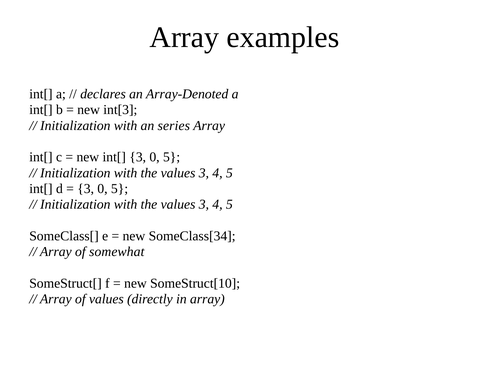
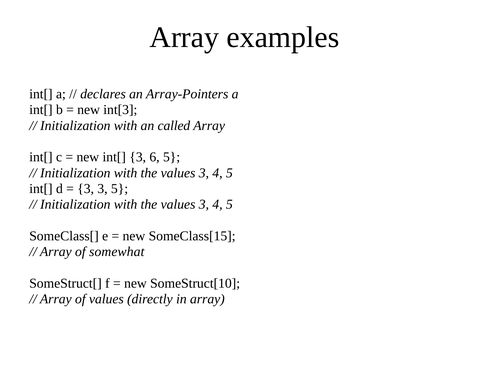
Array-Denoted: Array-Denoted -> Array-Pointers (187, 94)
series: series -> called (174, 125)
int[ 3 0: 0 -> 6 (155, 157)
0: 0 -> 3 (102, 189)
SomeClass[34: SomeClass[34 -> SomeClass[15 (192, 236)
